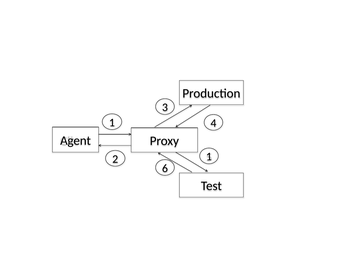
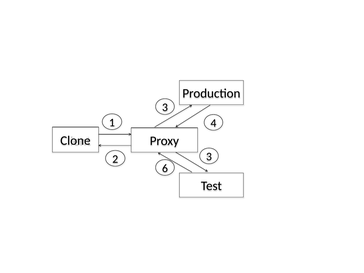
Agent: Agent -> Clone (75, 140)
2 1: 1 -> 3 (209, 157)
